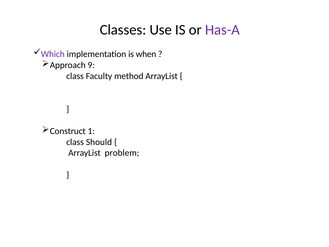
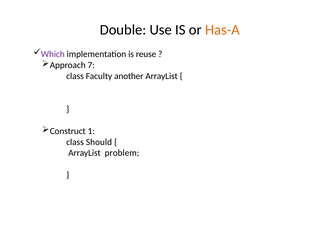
Classes: Classes -> Double (123, 30)
Has-A colour: purple -> orange (222, 30)
when: when -> reuse (146, 54)
9: 9 -> 7 (91, 65)
method: method -> another (129, 76)
